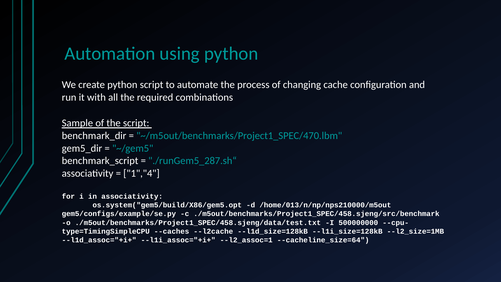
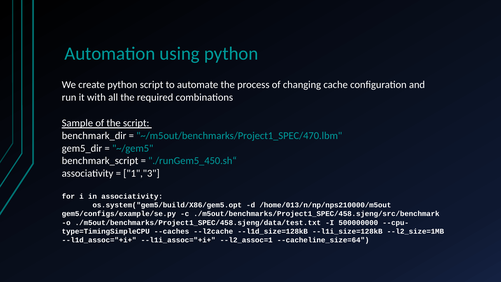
./runGem5_287.sh“: ./runGem5_287.sh“ -> ./runGem5_450.sh“ (193, 161)
1","4: 1","4 -> 1","3 (142, 173)
